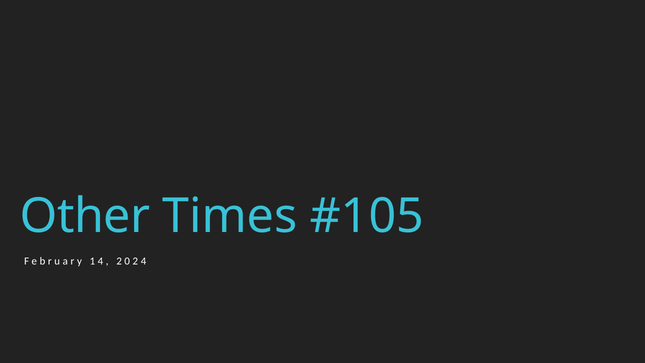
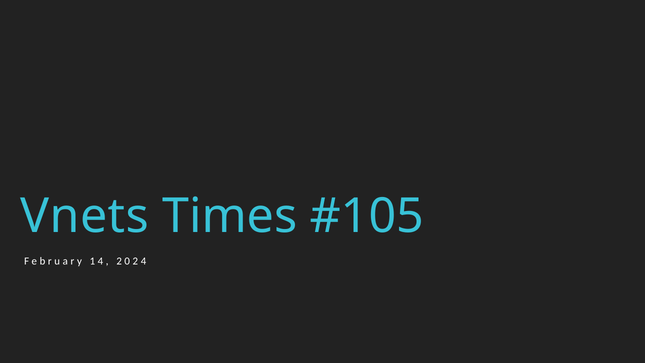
Other: Other -> Vnets (85, 216)
